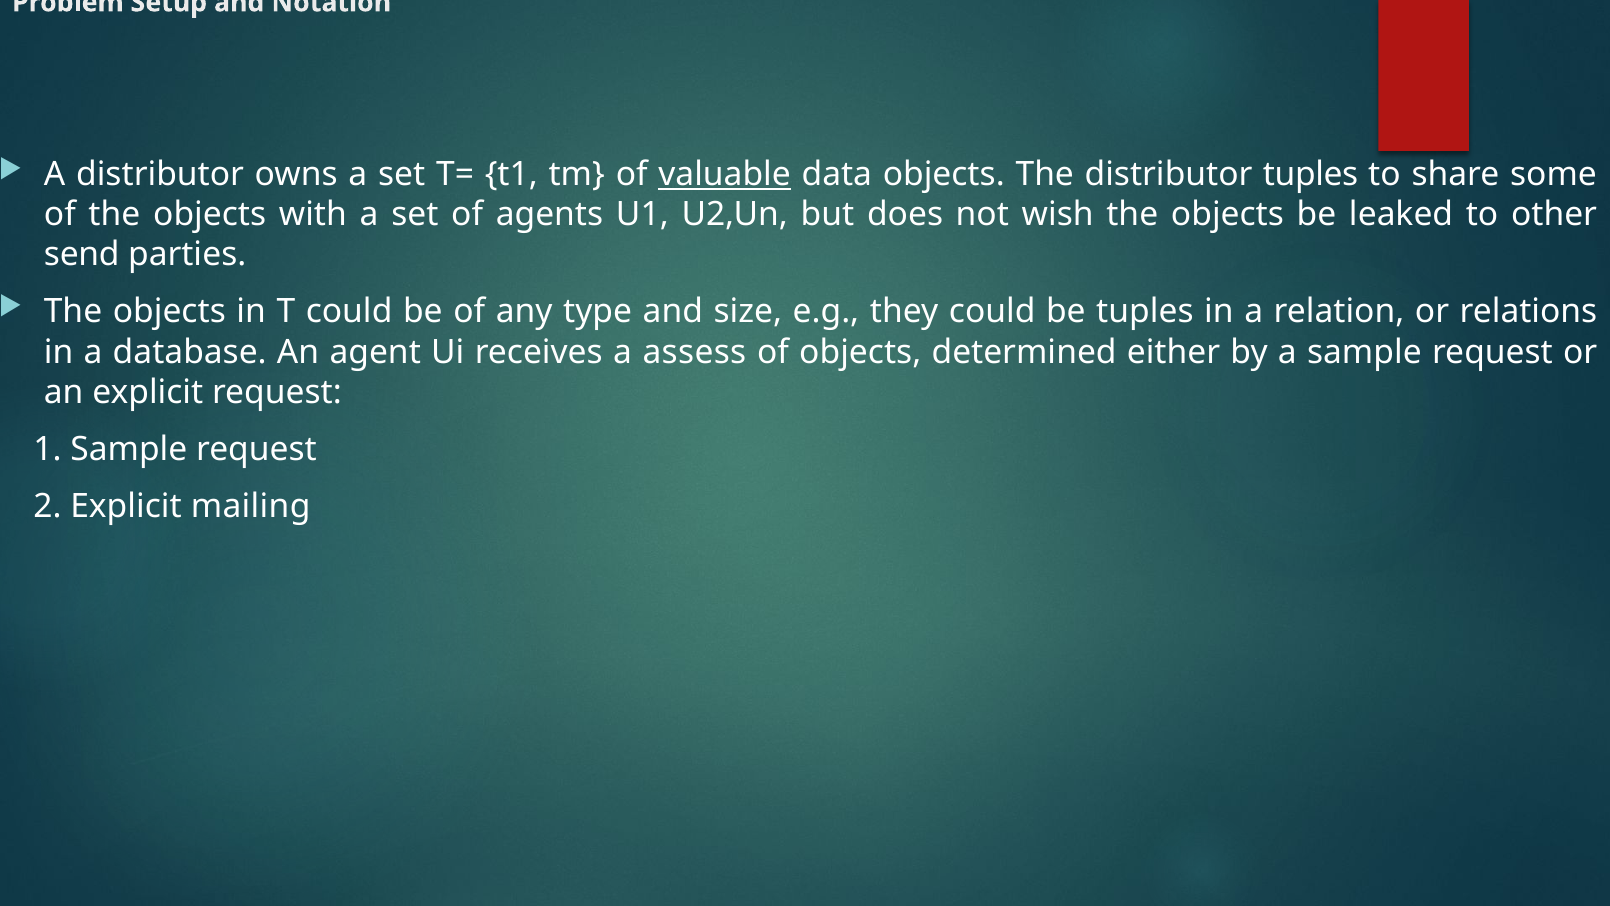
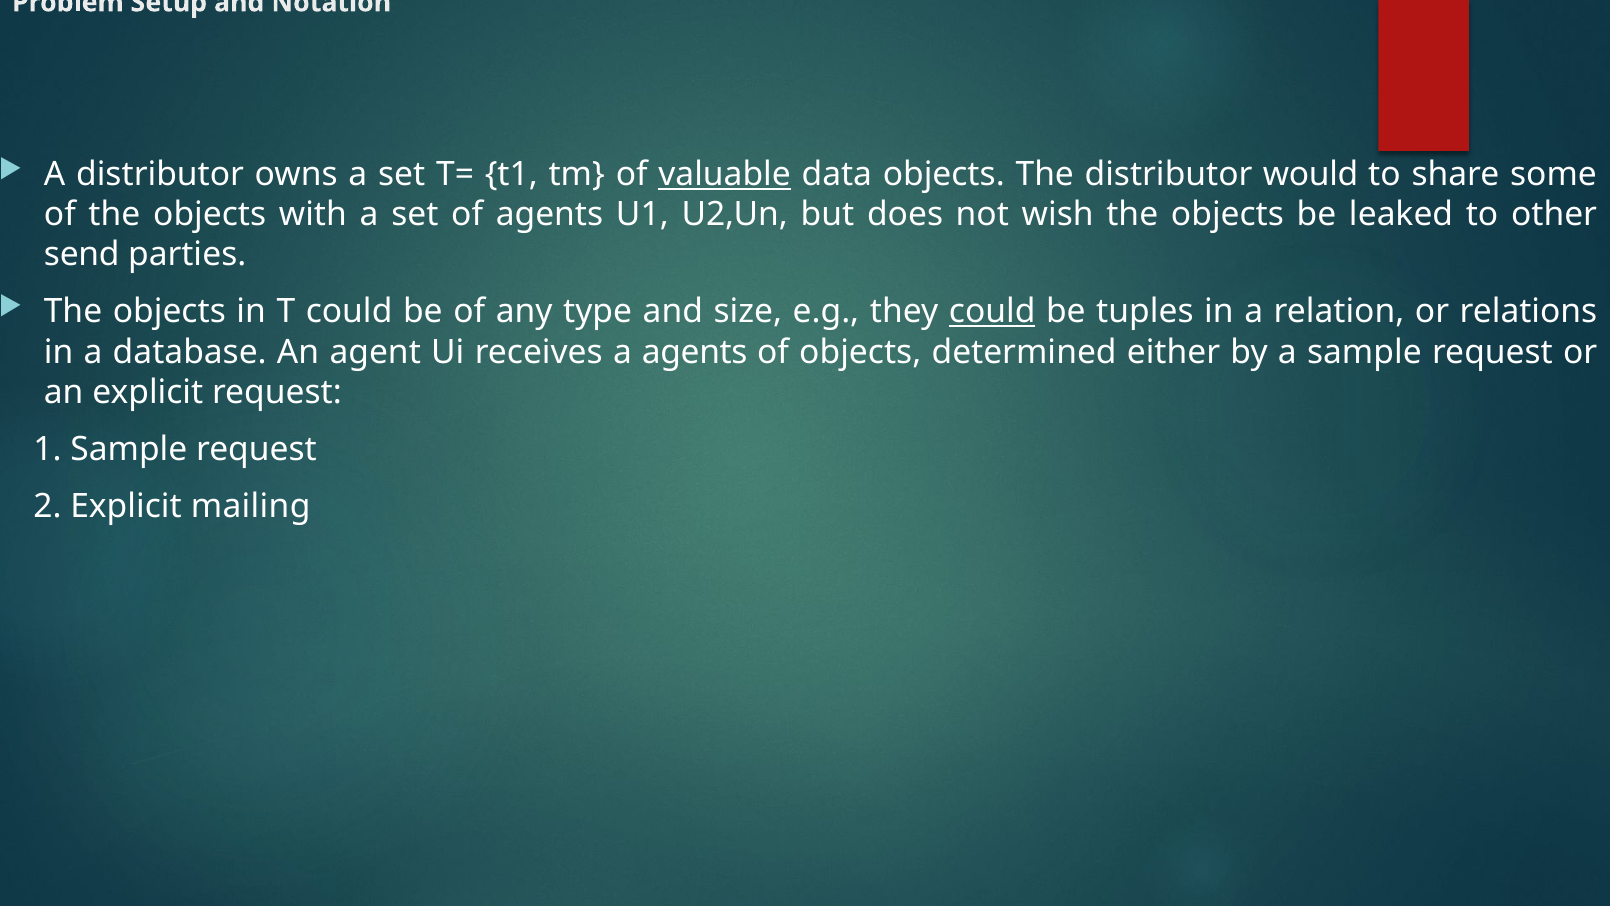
distributor tuples: tuples -> would (1311, 174)
could underline: none -> present (992, 312)
a assess: assess -> agents (695, 352)
